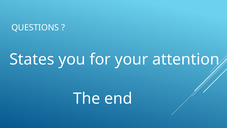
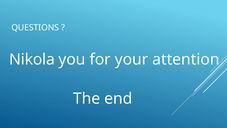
States: States -> Nikola (32, 59)
